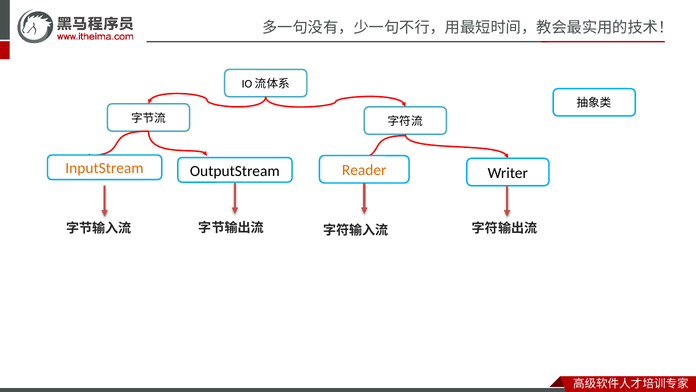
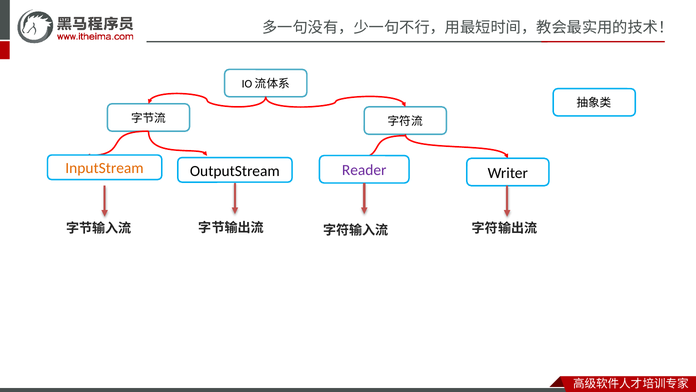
Reader colour: orange -> purple (364, 170)
